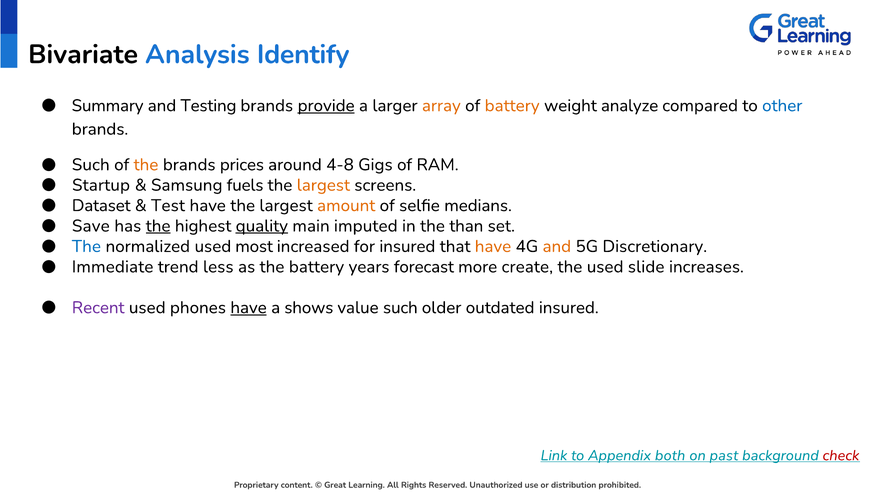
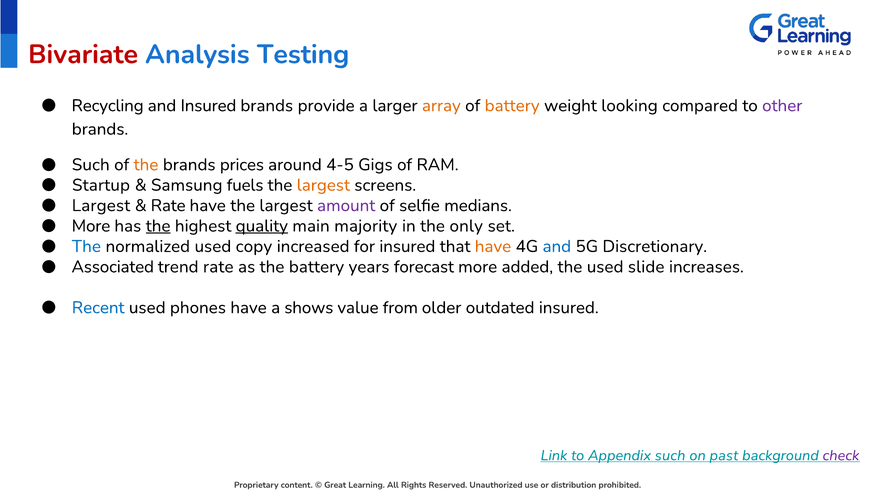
Bivariate colour: black -> red (83, 54)
Identify: Identify -> Testing (303, 54)
Summary: Summary -> Recycling (108, 106)
and Testing: Testing -> Insured (208, 106)
provide underline: present -> none (326, 106)
analyze: analyze -> looking (629, 106)
other colour: blue -> purple (782, 106)
4-8: 4-8 -> 4-5 (340, 165)
Dataset: Dataset -> Largest (101, 205)
Test: Test -> Rate (168, 205)
amount colour: orange -> purple (346, 205)
Save: Save -> More (91, 226)
imputed: imputed -> majority (366, 226)
than: than -> only (466, 226)
most: most -> copy (254, 246)
and colour: orange -> blue (557, 246)
Immediate: Immediate -> Associated (113, 267)
trend less: less -> rate (218, 267)
create: create -> added (527, 267)
Recent colour: purple -> blue (98, 307)
have underline: present -> none (249, 307)
value such: such -> from (400, 307)
Appendix both: both -> such (670, 455)
check colour: red -> purple (841, 455)
